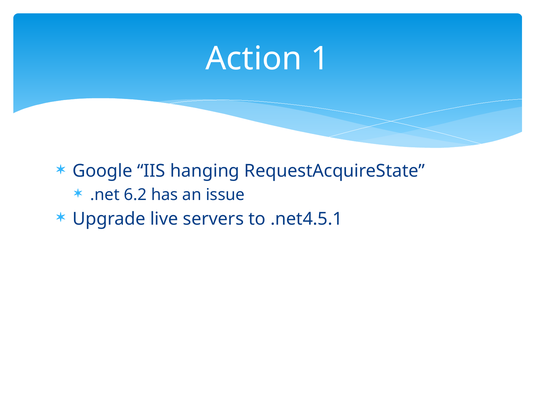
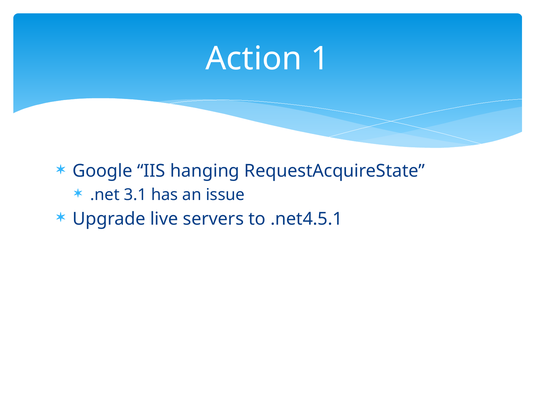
6.2: 6.2 -> 3.1 (135, 195)
